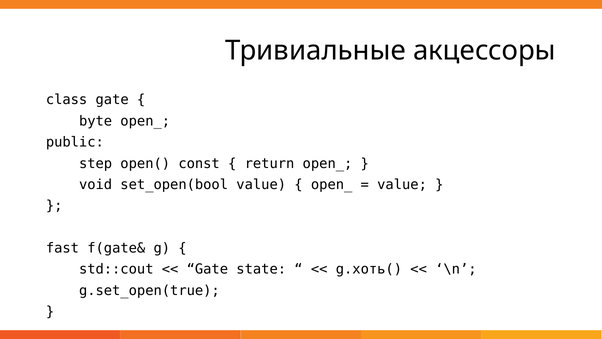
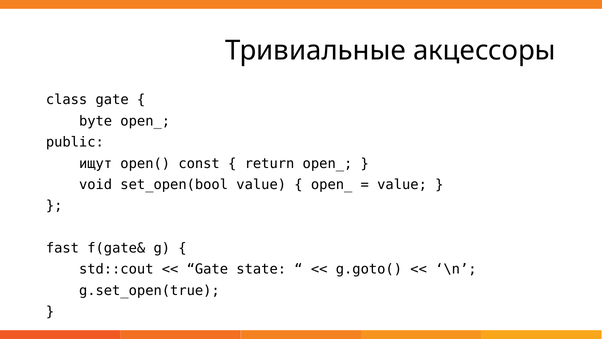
step: step -> ищут (96, 163)
g.хоть(: g.хоть( -> g.goto( (369, 269)
